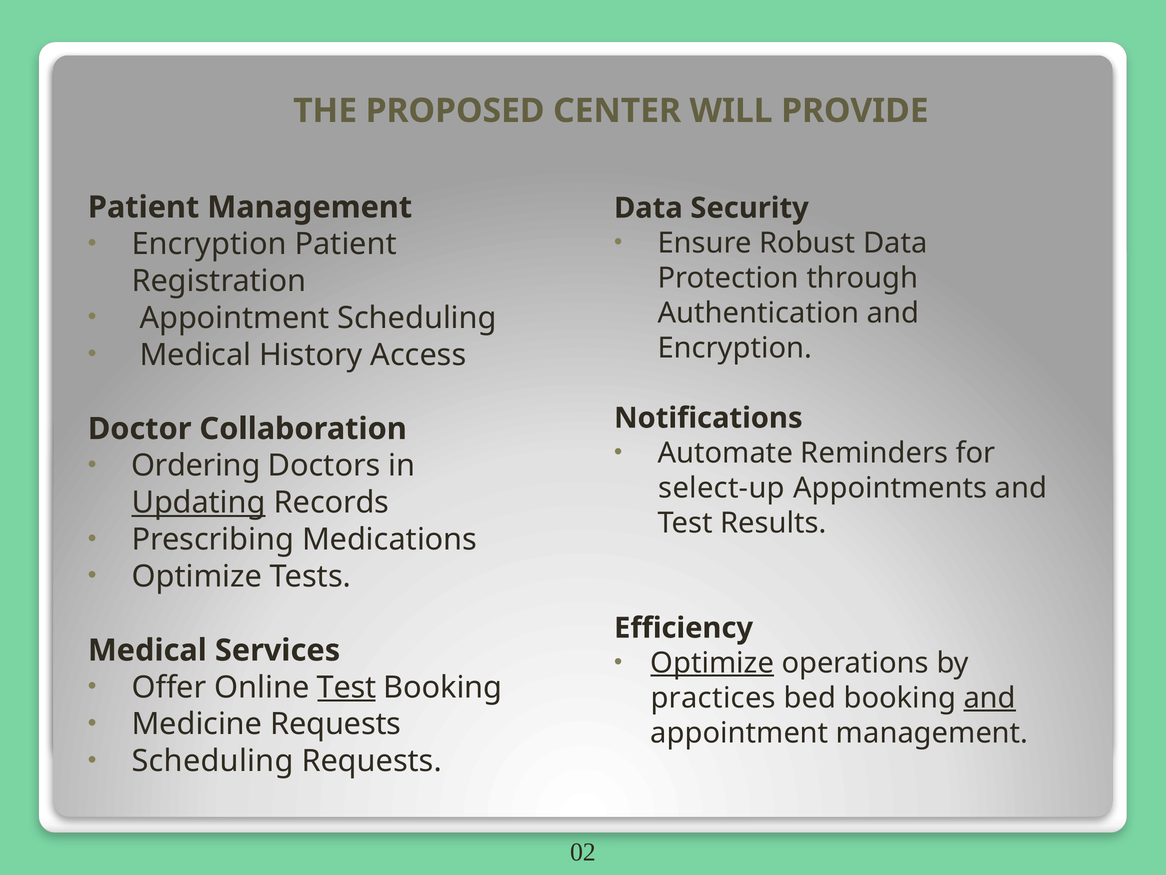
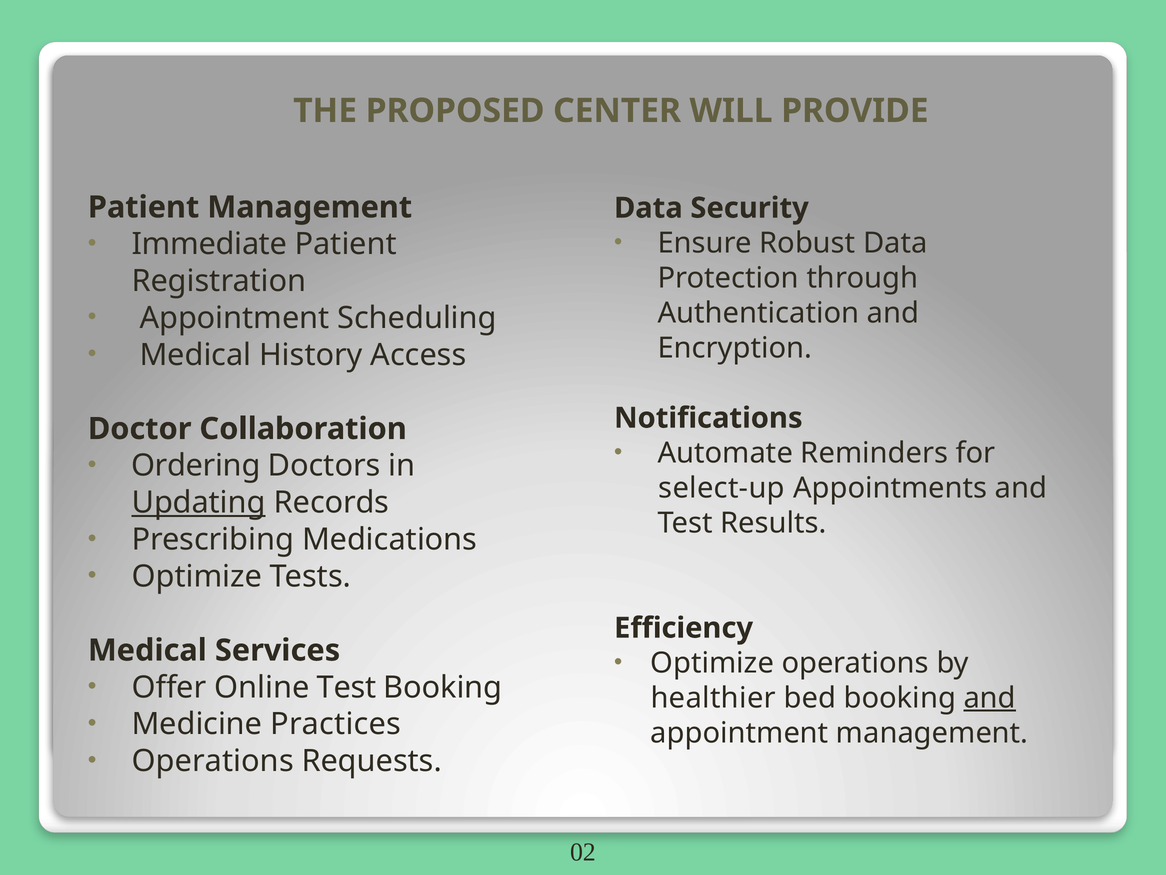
Encryption: Encryption -> Immediate (209, 244)
Optimize underline: present -> none (712, 663)
Test underline: present -> none (346, 687)
practices: practices -> healthier (713, 698)
Medicine Requests: Requests -> Practices (336, 724)
Scheduling: Scheduling -> Operations (213, 761)
